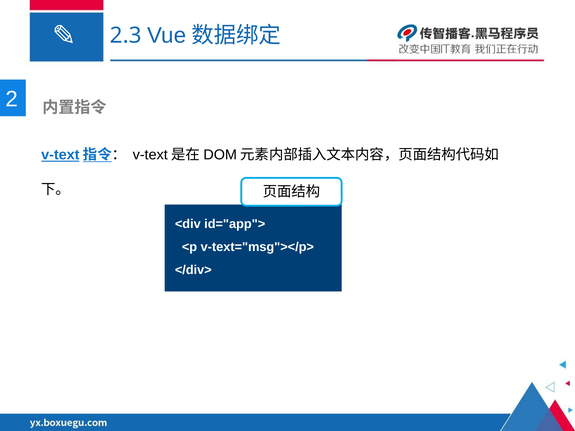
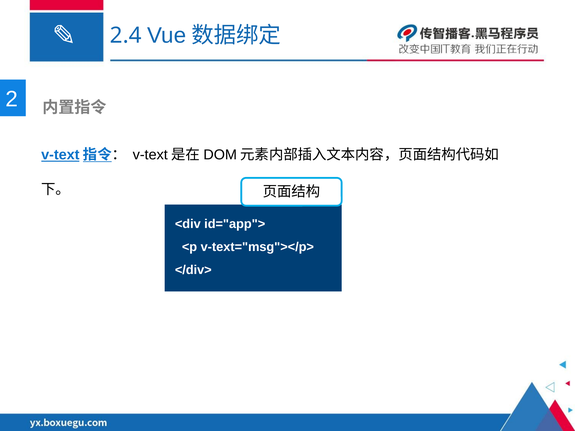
2.3: 2.3 -> 2.4 (126, 36)
